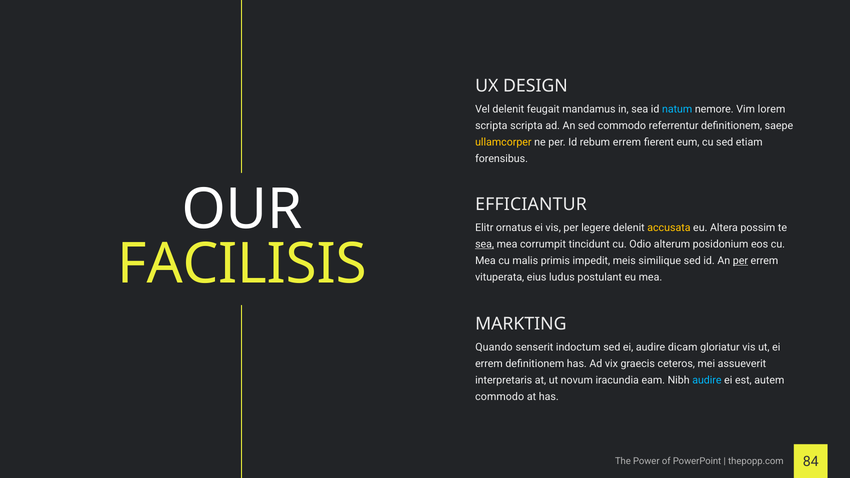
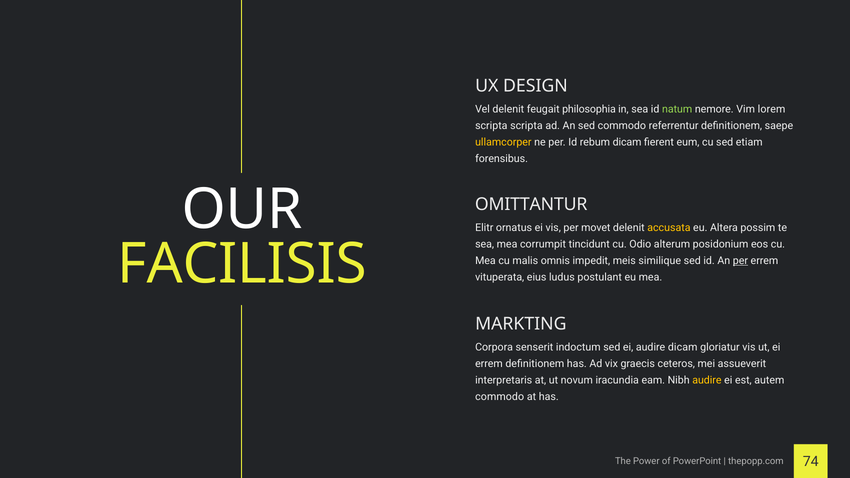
mandamus: mandamus -> philosophia (589, 109)
natum colour: light blue -> light green (677, 109)
rebum errem: errem -> dicam (627, 142)
EFFICIANTUR: EFFICIANTUR -> OMITTANTUR (531, 204)
legere: legere -> movet (596, 228)
sea underline: present -> none (485, 244)
primis: primis -> omnis (555, 261)
Quando: Quando -> Corpora (494, 347)
audire colour: light blue -> yellow (707, 380)
84: 84 -> 74 (811, 461)
